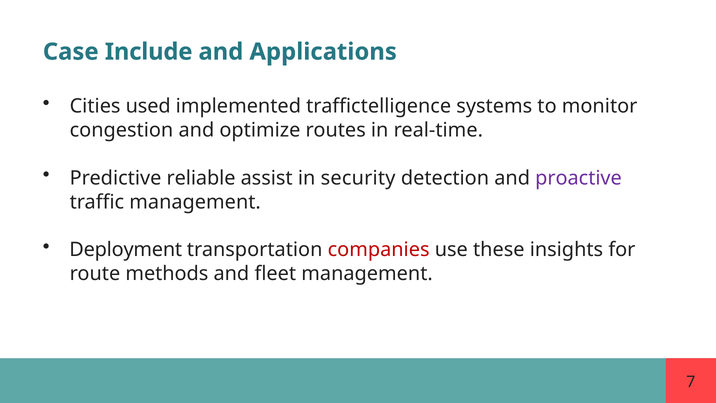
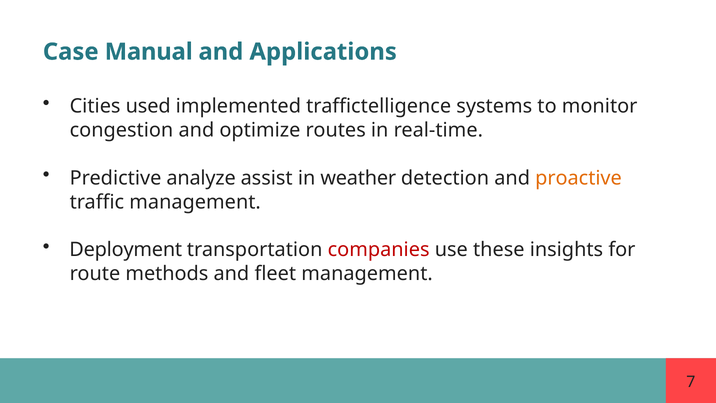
Include: Include -> Manual (149, 52)
reliable: reliable -> analyze (201, 178)
security: security -> weather (358, 178)
proactive colour: purple -> orange (579, 178)
